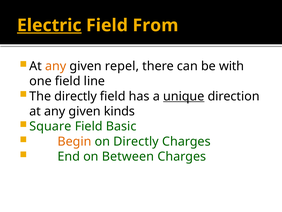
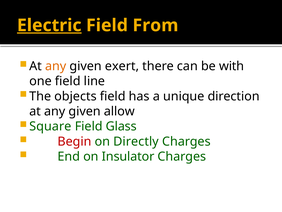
repel: repel -> exert (122, 66)
The directly: directly -> objects (76, 96)
unique underline: present -> none (184, 96)
kinds: kinds -> allow (119, 111)
Basic: Basic -> Glass (121, 126)
Begin colour: orange -> red (74, 141)
Between: Between -> Insulator (128, 156)
